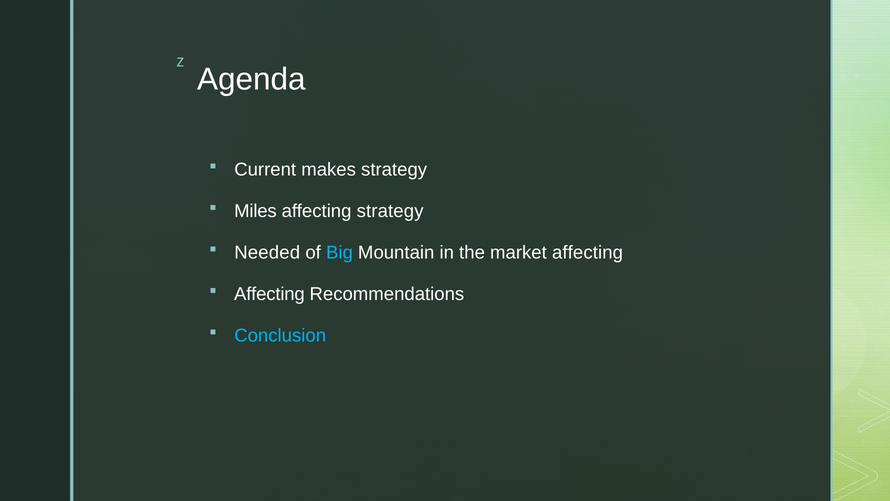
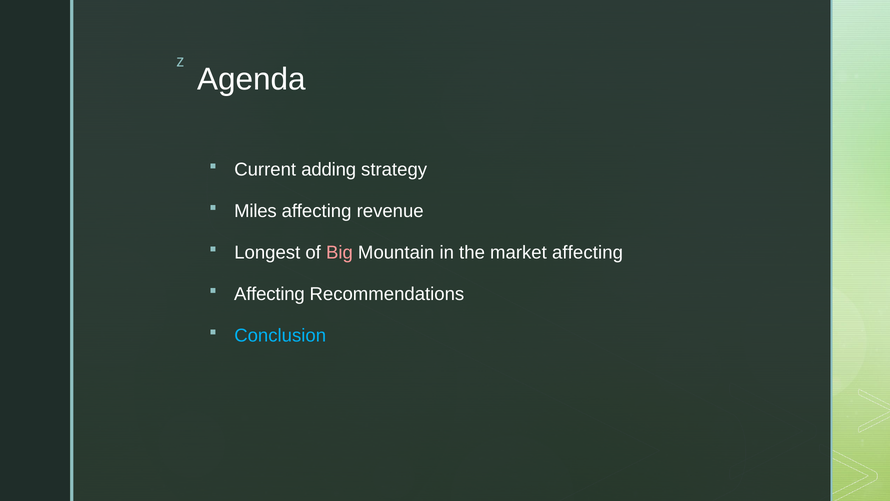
makes: makes -> adding (329, 169)
affecting strategy: strategy -> revenue (390, 211)
Needed: Needed -> Longest (267, 252)
Big colour: light blue -> pink (339, 252)
